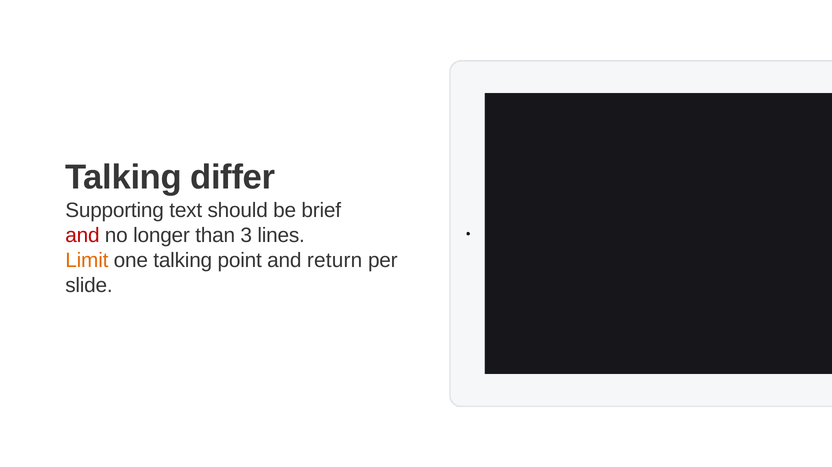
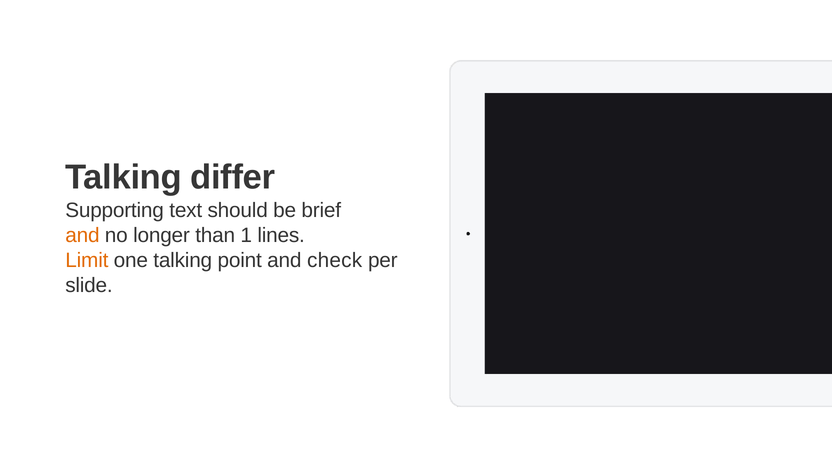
and colour: red -> orange (82, 235)
3: 3 -> 1 (246, 235)
return: return -> check (335, 260)
